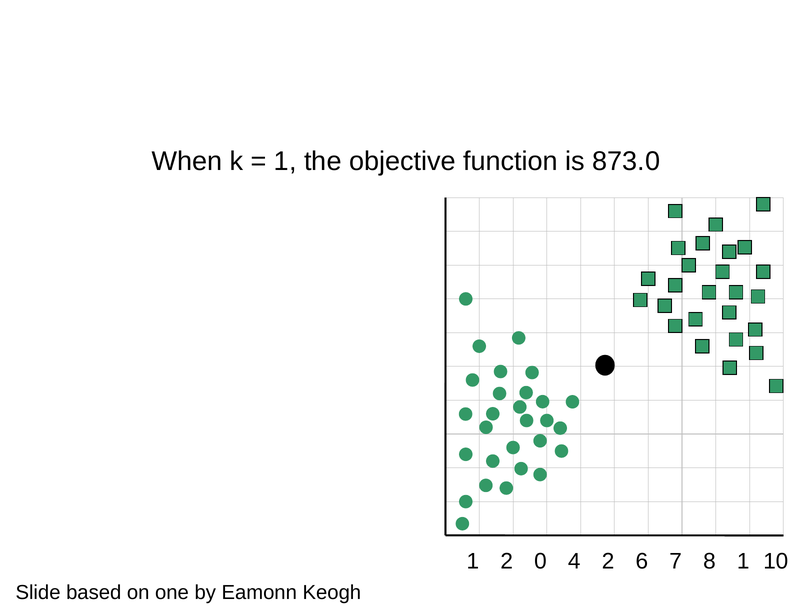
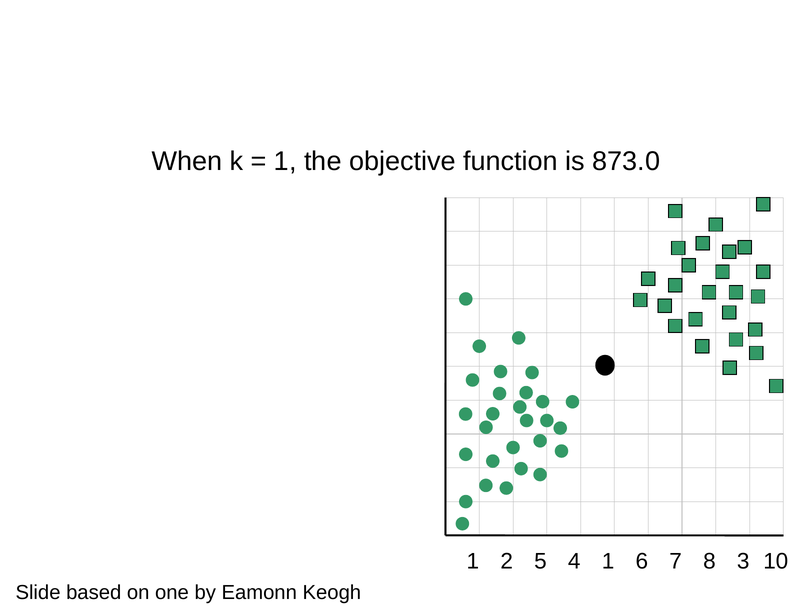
0: 0 -> 5 (540, 561)
4 2: 2 -> 1 (608, 561)
8 1: 1 -> 3 (743, 561)
